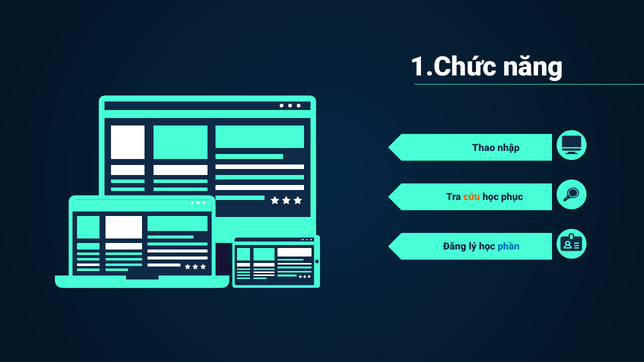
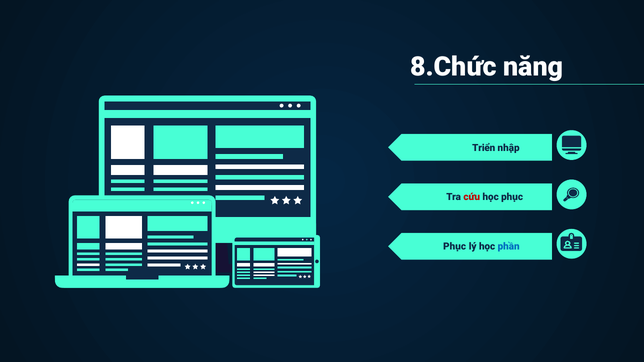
1.Chức: 1.Chức -> 8.Chức (453, 67)
Thao: Thao -> Triển (484, 148)
cứu colour: orange -> red (472, 197)
Đăng: Đăng -> Phục (455, 247)
